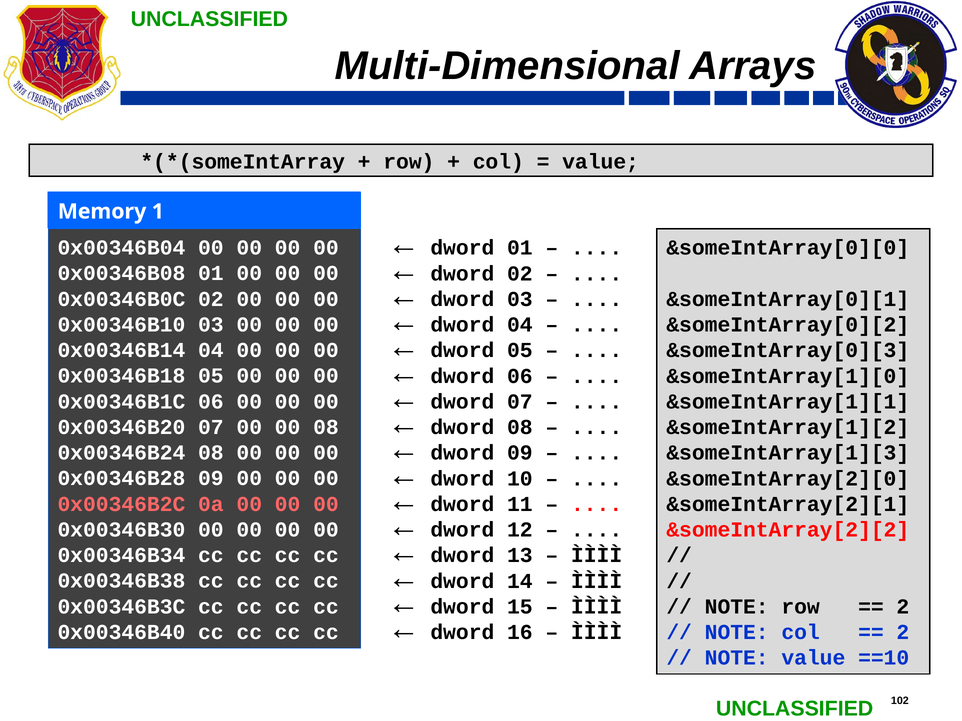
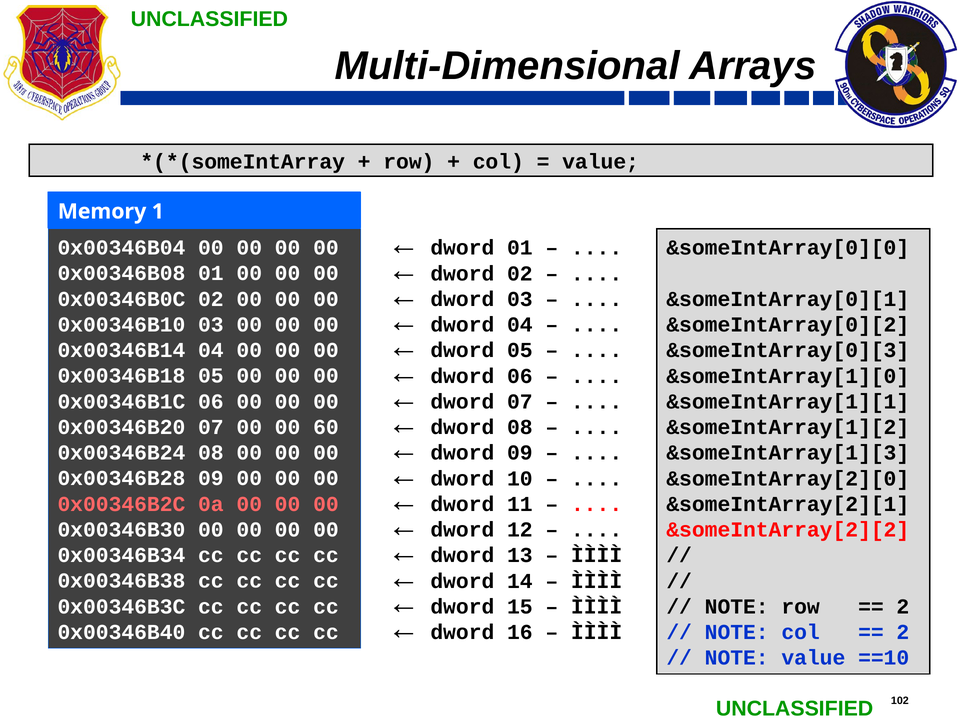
00 08: 08 -> 60 (326, 427)
